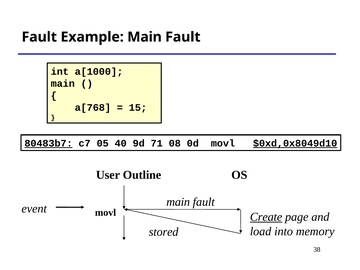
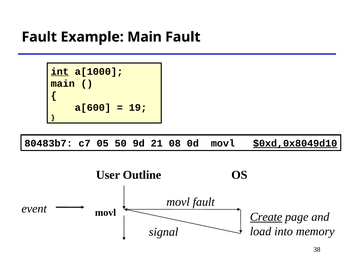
int underline: none -> present (60, 72)
a[768: a[768 -> a[600 (93, 108)
15: 15 -> 19 (138, 108)
80483b7 underline: present -> none (49, 143)
40: 40 -> 50 (121, 143)
71: 71 -> 21 (157, 143)
main: main -> movl (178, 202)
stored: stored -> signal (164, 232)
